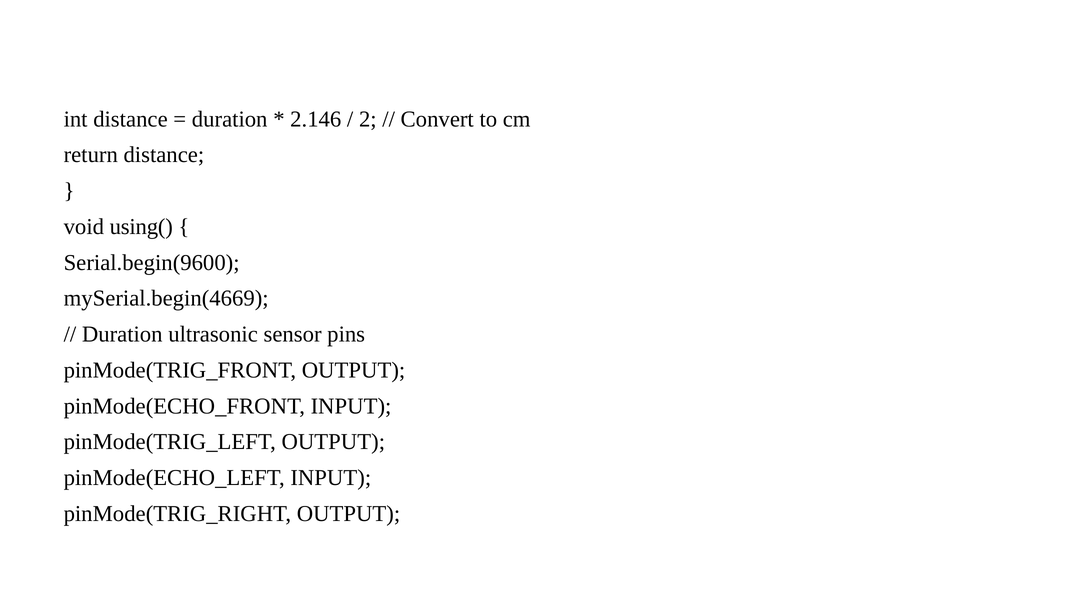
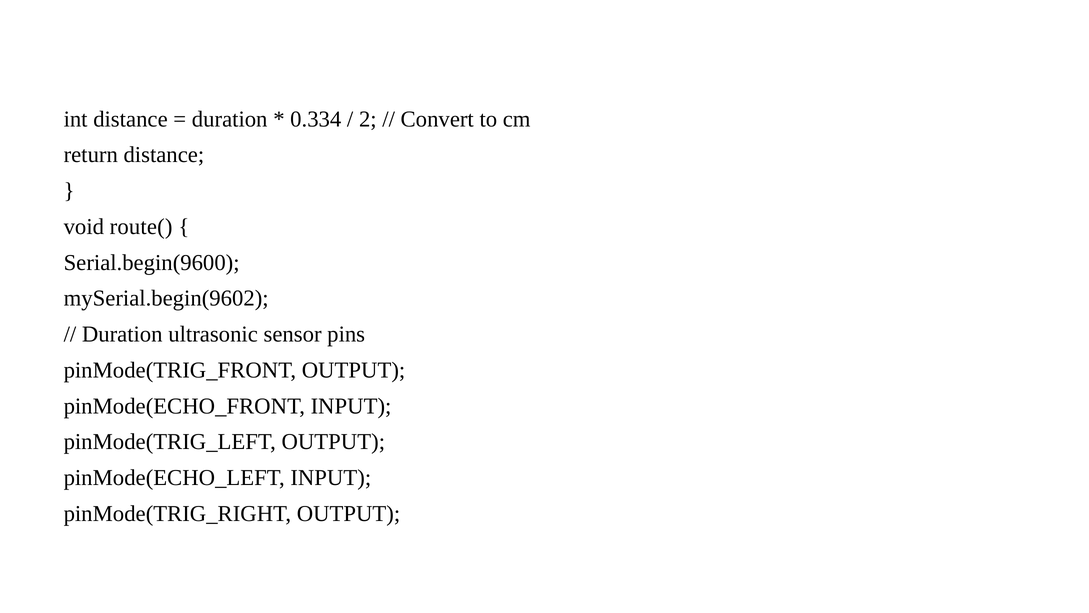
2.146: 2.146 -> 0.334 (316, 119)
using(: using( -> route( (141, 227)
mySerial.begin(4669: mySerial.begin(4669 -> mySerial.begin(9602 (166, 298)
